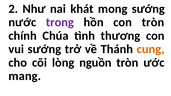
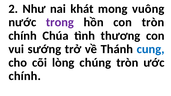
mong sướng: sướng -> vuông (148, 9)
cung colour: orange -> blue (151, 49)
nguồn: nguồn -> chúng (95, 63)
mang: mang -> chính (25, 76)
